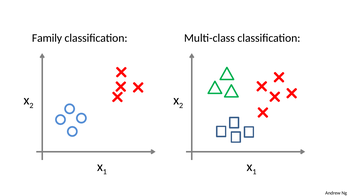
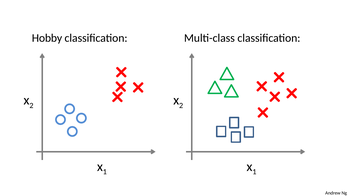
Family: Family -> Hobby (47, 38)
